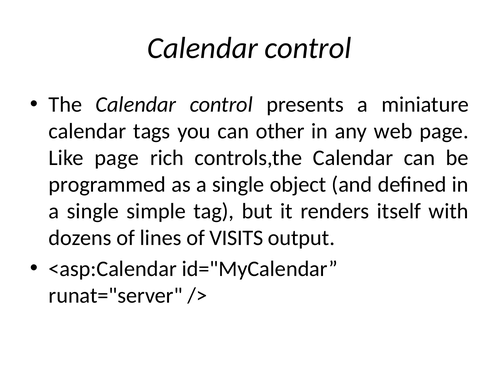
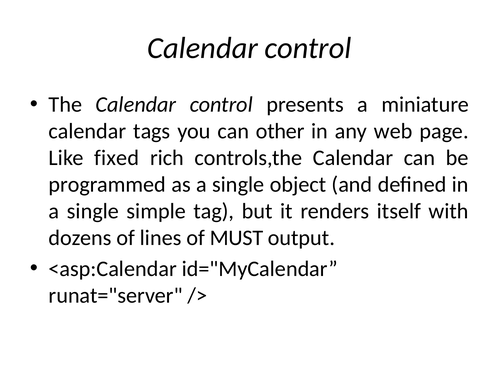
Like page: page -> fixed (117, 158)
VISITS: VISITS -> MUST (236, 238)
